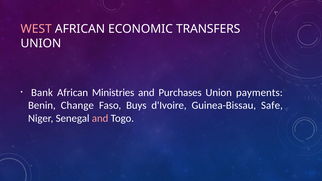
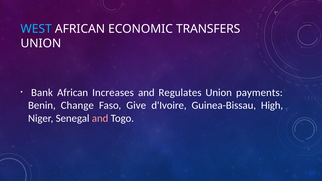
WEST colour: pink -> light blue (36, 29)
Ministries: Ministries -> Increases (113, 93)
Purchases: Purchases -> Regulates (180, 93)
Buys: Buys -> Give (136, 106)
Safe: Safe -> High (272, 106)
